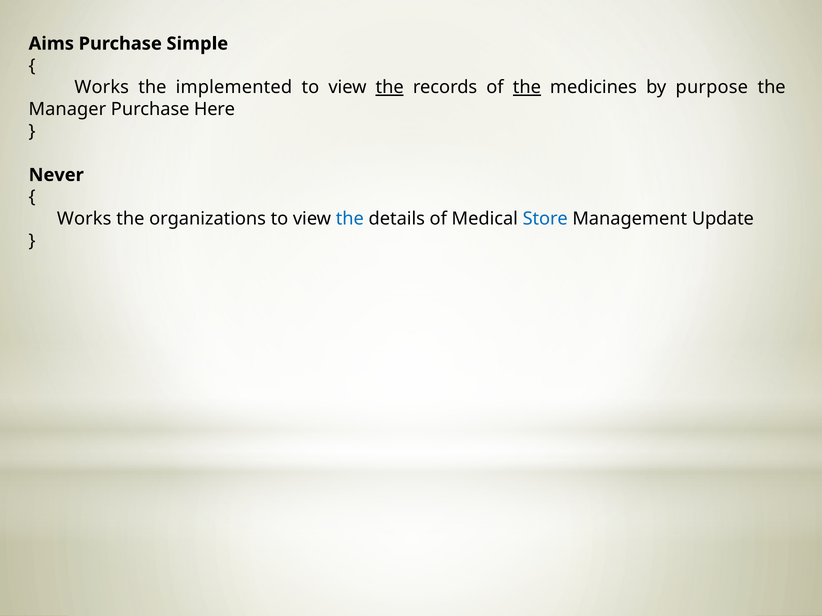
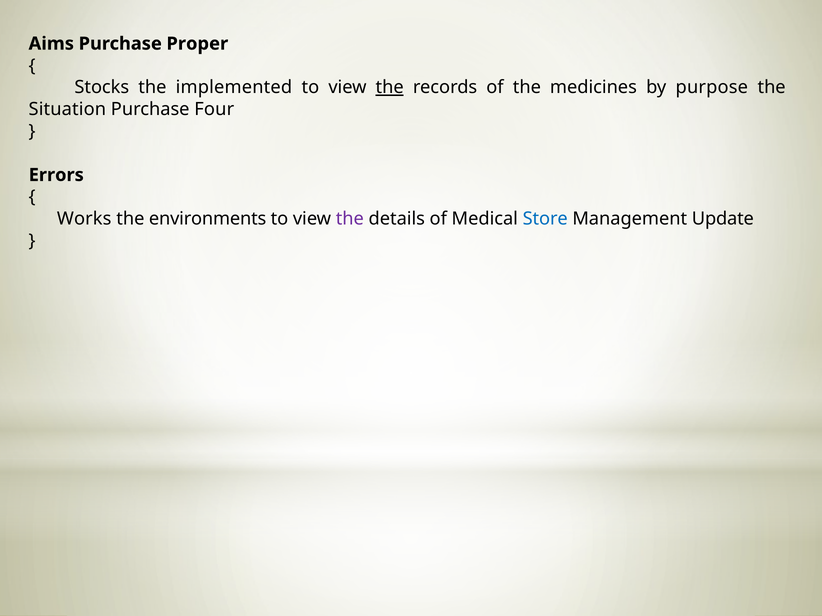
Simple: Simple -> Proper (197, 44)
Works: Works -> Stocks (102, 88)
the underline: present -> none (527, 88)
Manager: Manager -> Situation (67, 109)
Here: Here -> Four (214, 109)
Never: Never -> Errors (56, 175)
organizations: organizations -> environments (208, 219)
the colour: blue -> purple (350, 219)
